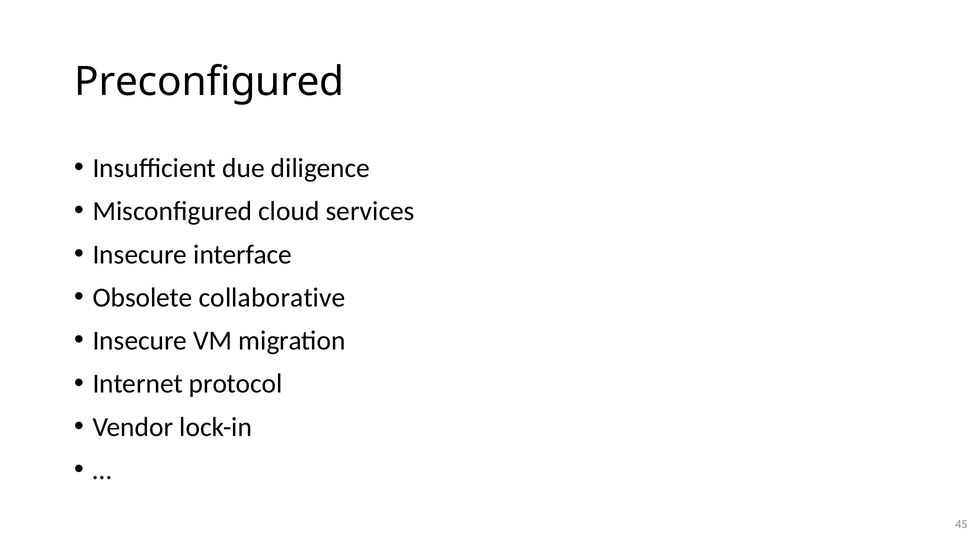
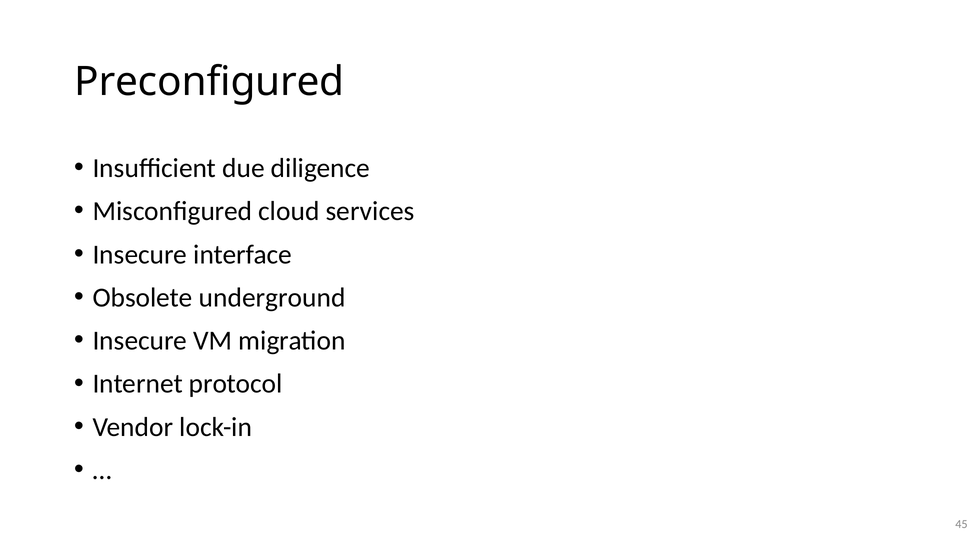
collaborative: collaborative -> underground (272, 297)
